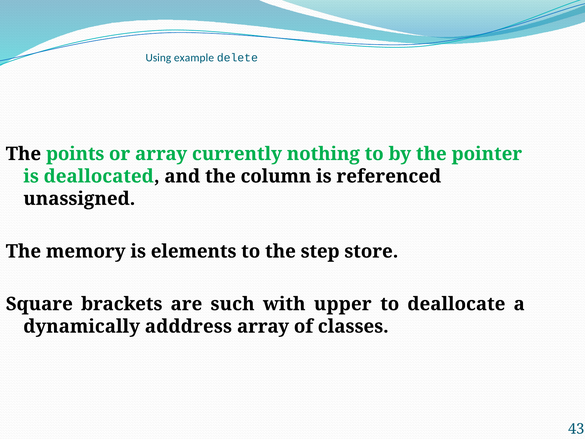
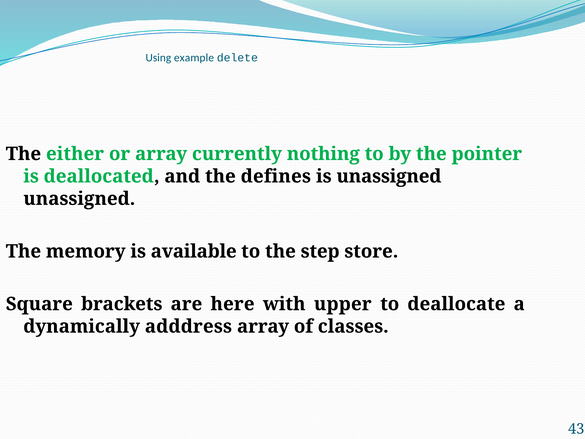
points: points -> either (75, 154)
column: column -> defines (276, 176)
is referenced: referenced -> unassigned (389, 176)
elements: elements -> available (194, 251)
such: such -> here (233, 304)
